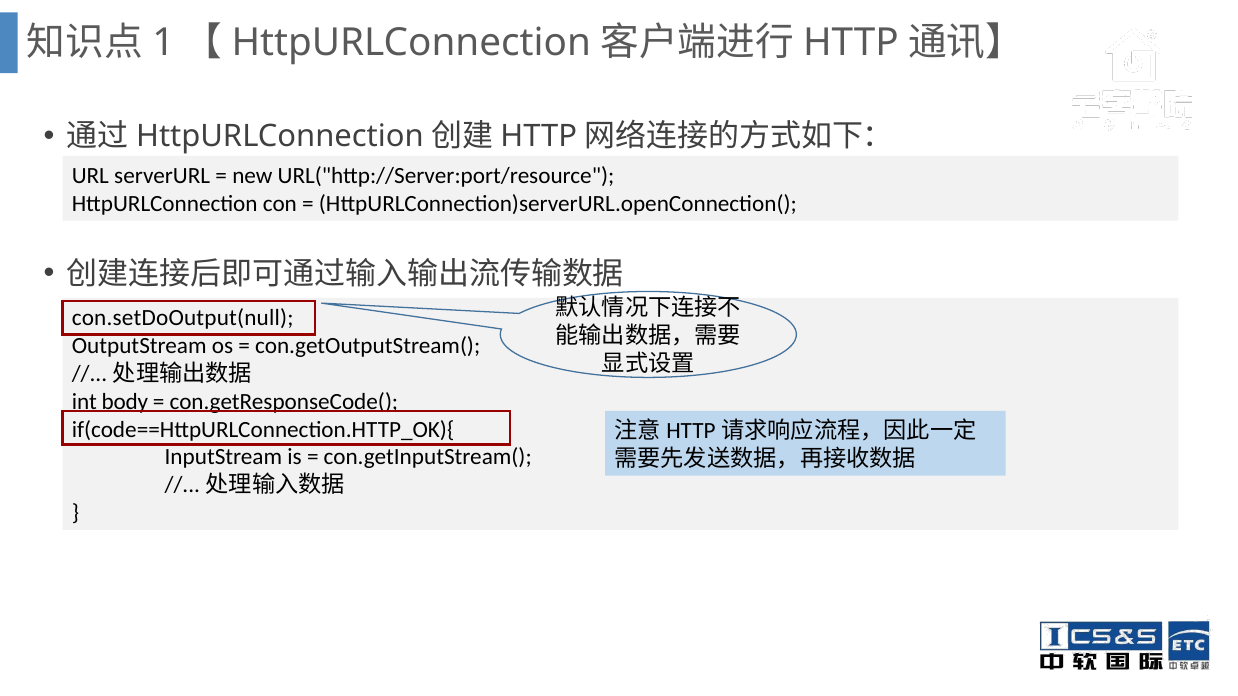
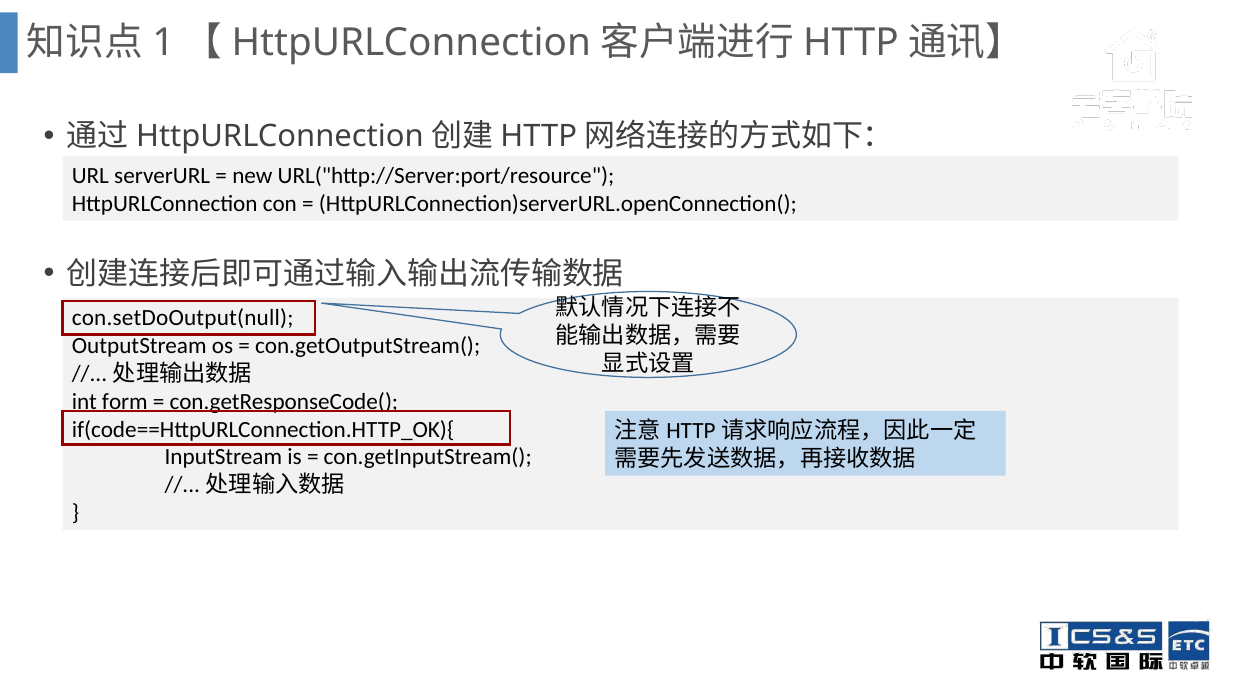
body: body -> form (125, 402)
